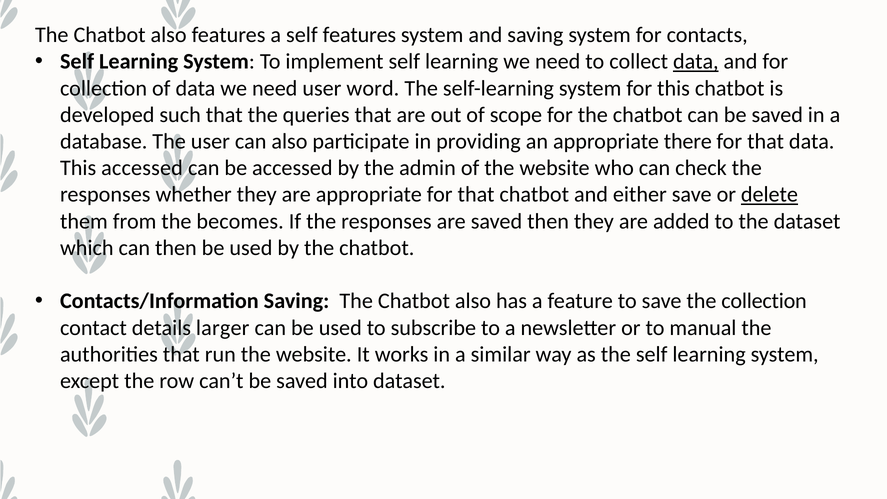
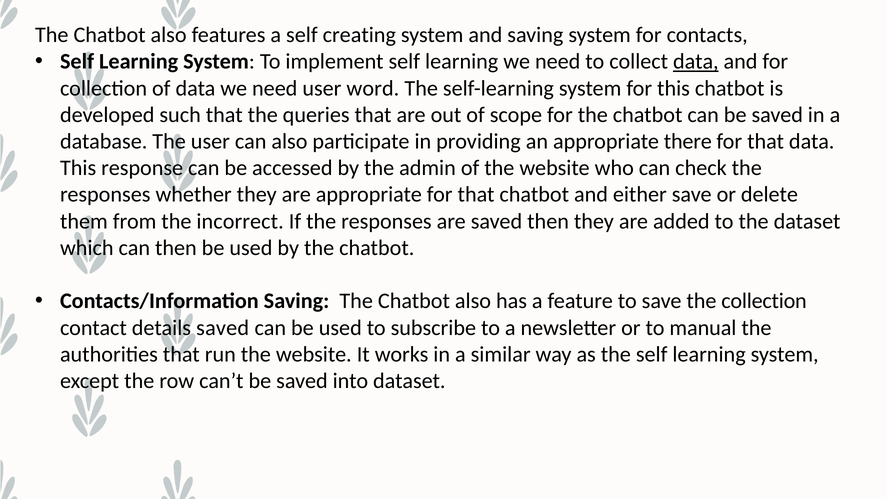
self features: features -> creating (359, 35)
This accessed: accessed -> response (142, 168)
delete underline: present -> none (769, 195)
becomes: becomes -> incorrect (240, 221)
details larger: larger -> saved (223, 328)
